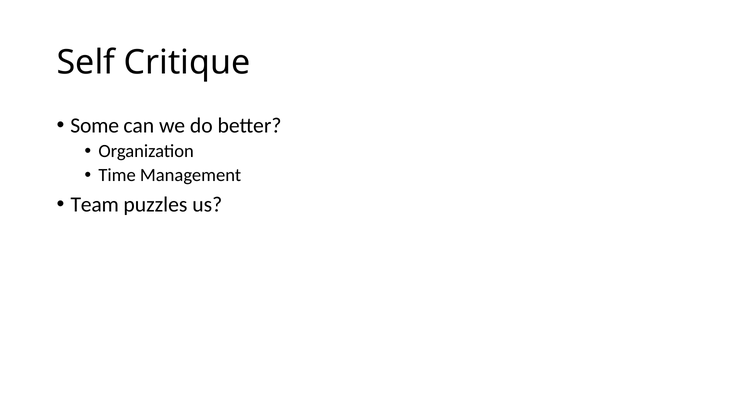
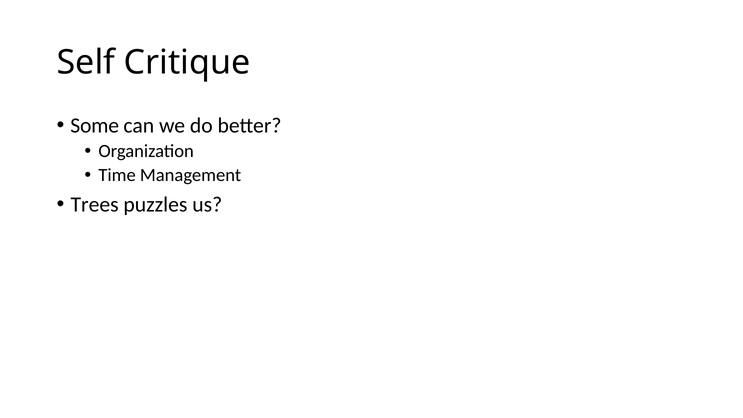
Team: Team -> Trees (95, 205)
